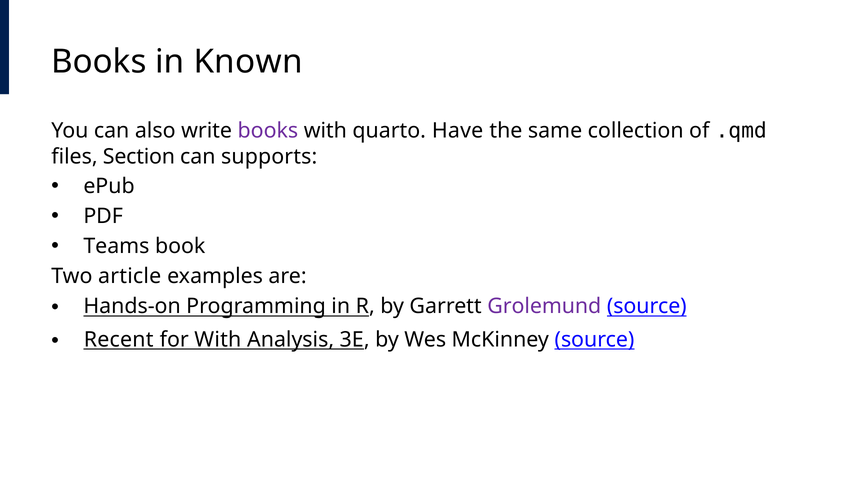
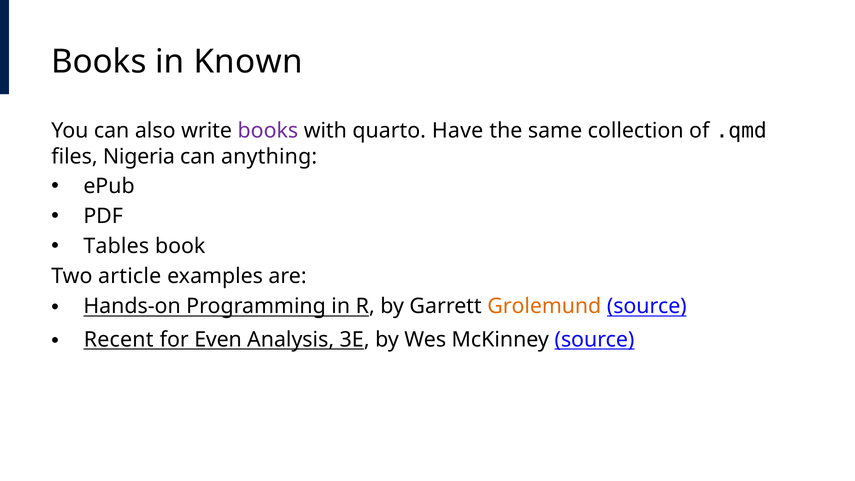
Section: Section -> Nigeria (139, 156)
supports: supports -> anything (269, 156)
Teams: Teams -> Tables (116, 246)
Grolemund colour: purple -> orange (544, 306)
for With: With -> Even (218, 339)
